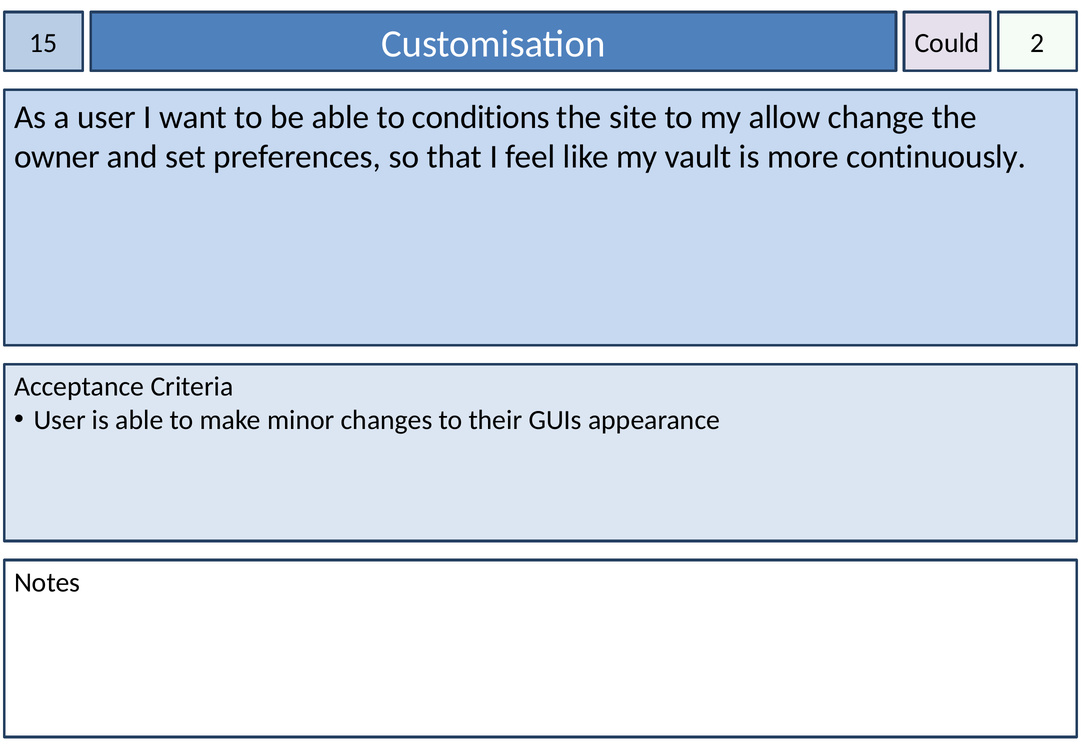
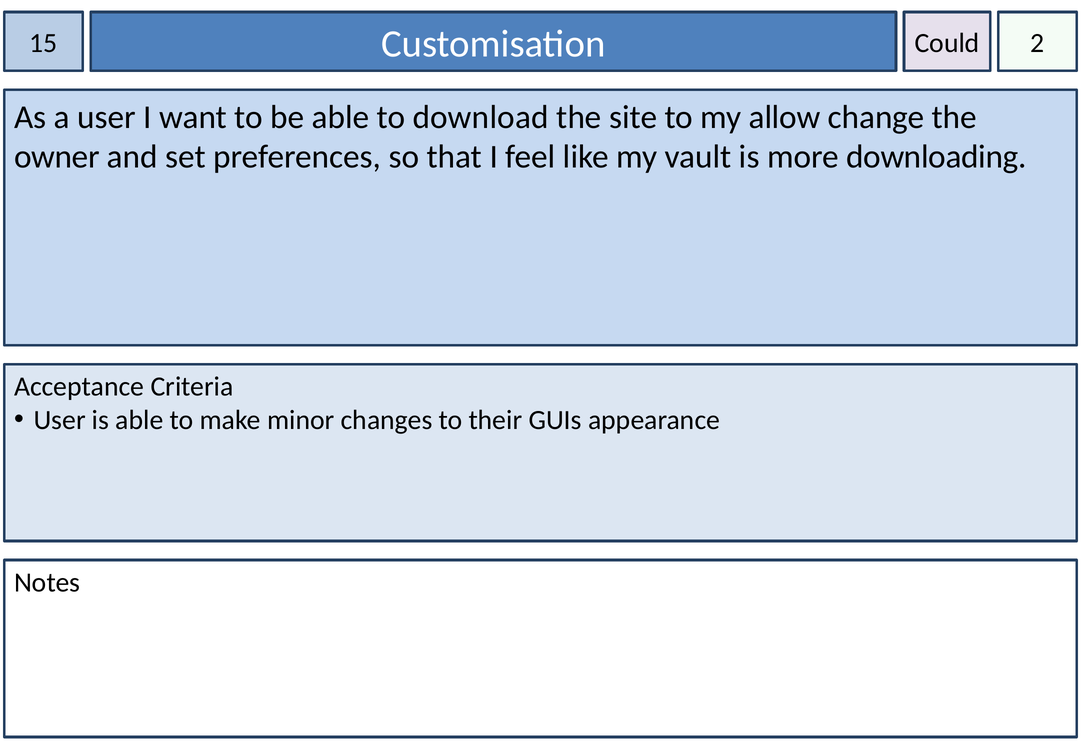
conditions: conditions -> download (481, 117)
continuously: continuously -> downloading (936, 157)
